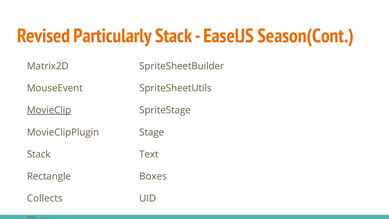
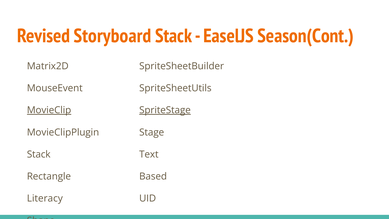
Particularly: Particularly -> Storyboard (112, 36)
SpriteStage underline: none -> present (165, 110)
Boxes: Boxes -> Based (153, 176)
Collects: Collects -> Literacy (45, 198)
